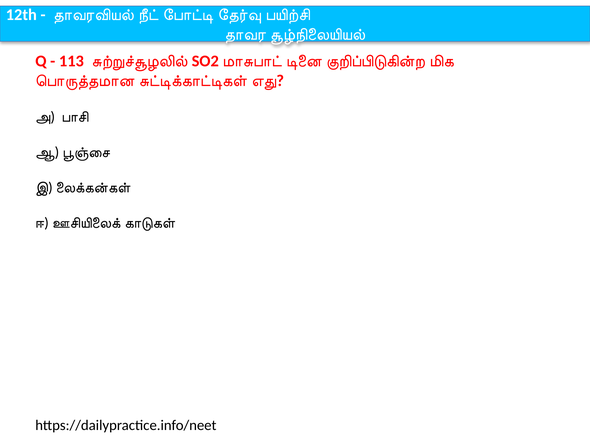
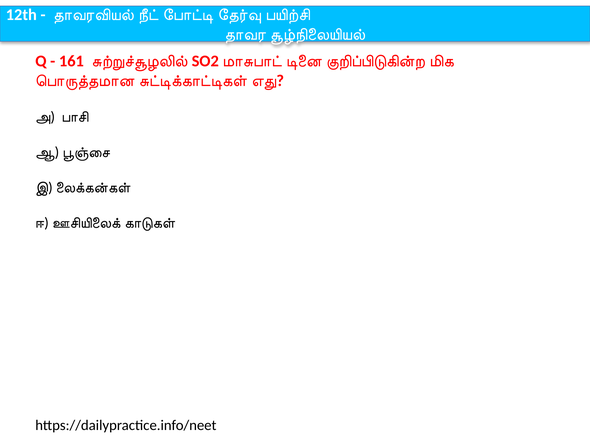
113: 113 -> 161 (71, 61)
